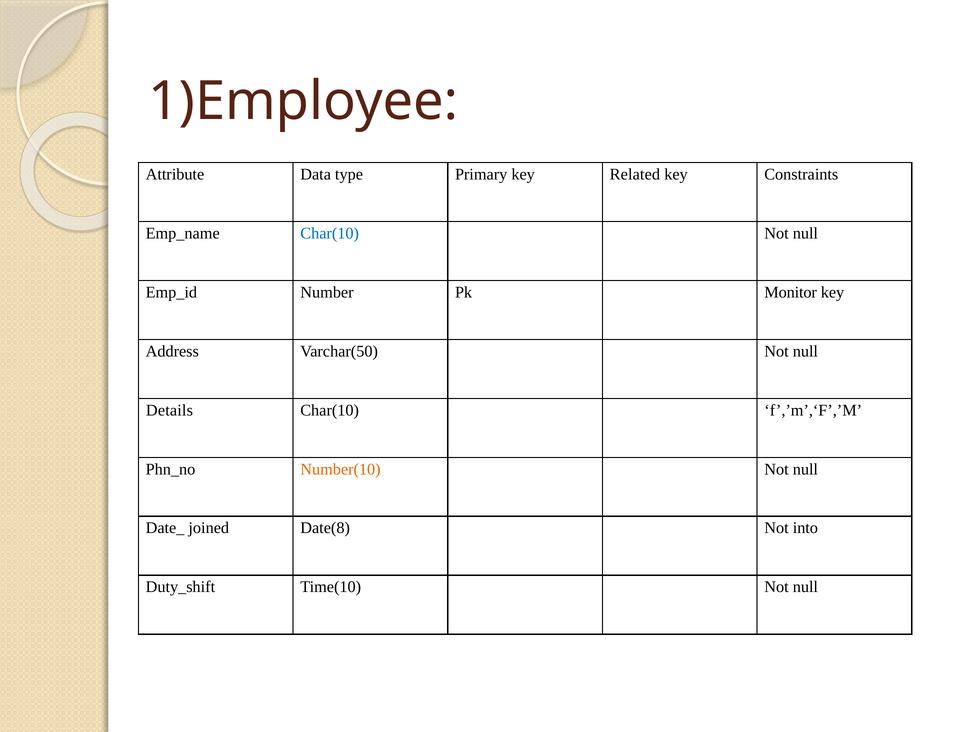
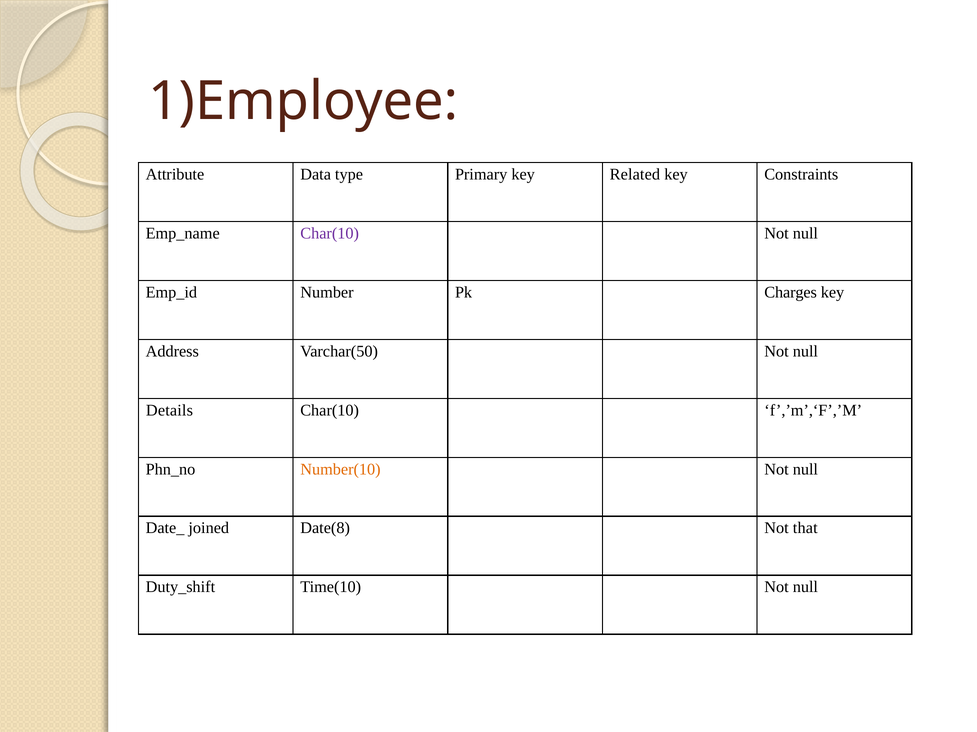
Char(10 colour: blue -> purple (330, 234)
Monitor: Monitor -> Charges (791, 293)
into: into -> that (805, 529)
